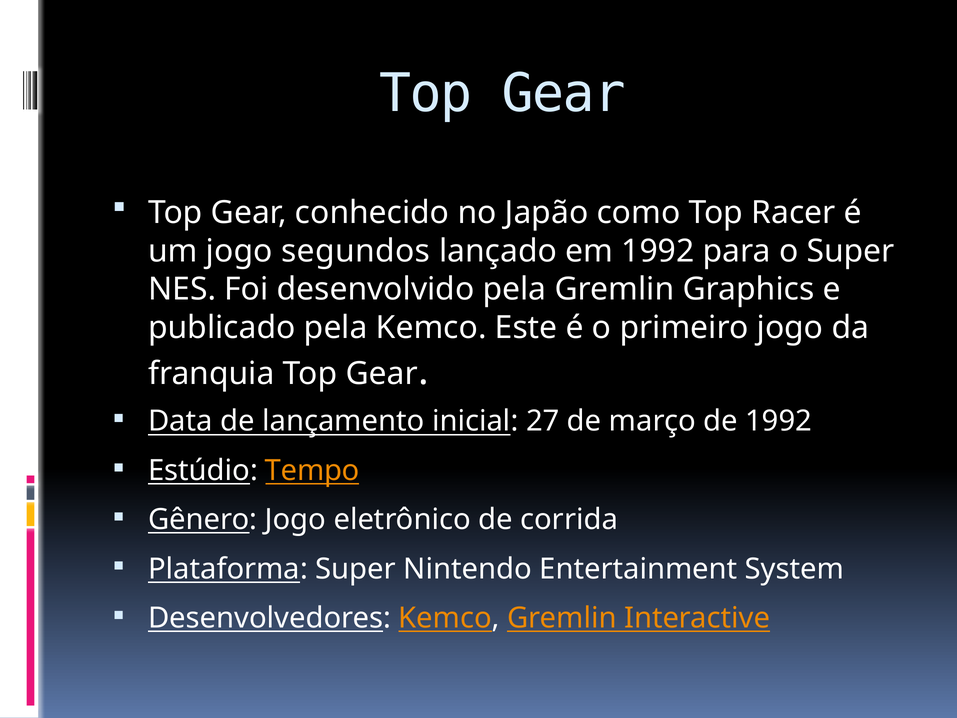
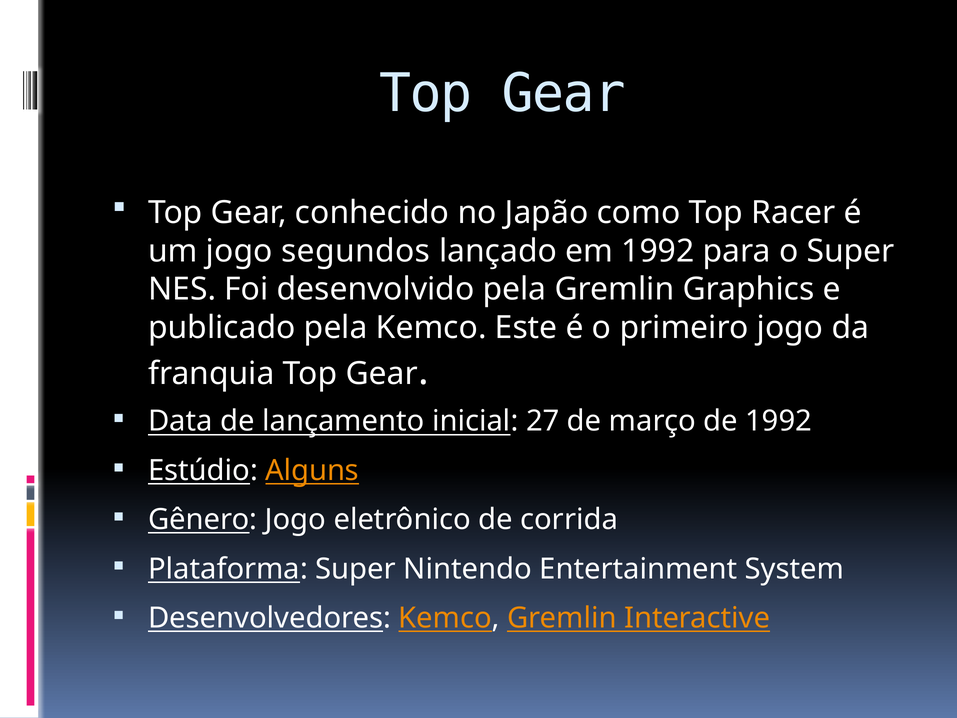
Tempo: Tempo -> Alguns (312, 470)
